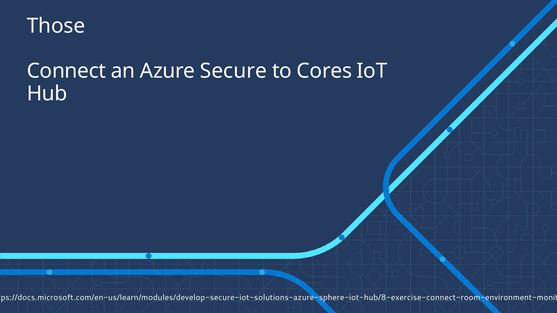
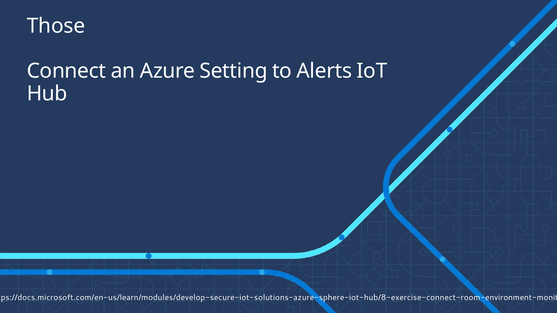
Secure: Secure -> Setting (234, 71)
Cores: Cores -> Alerts (324, 71)
